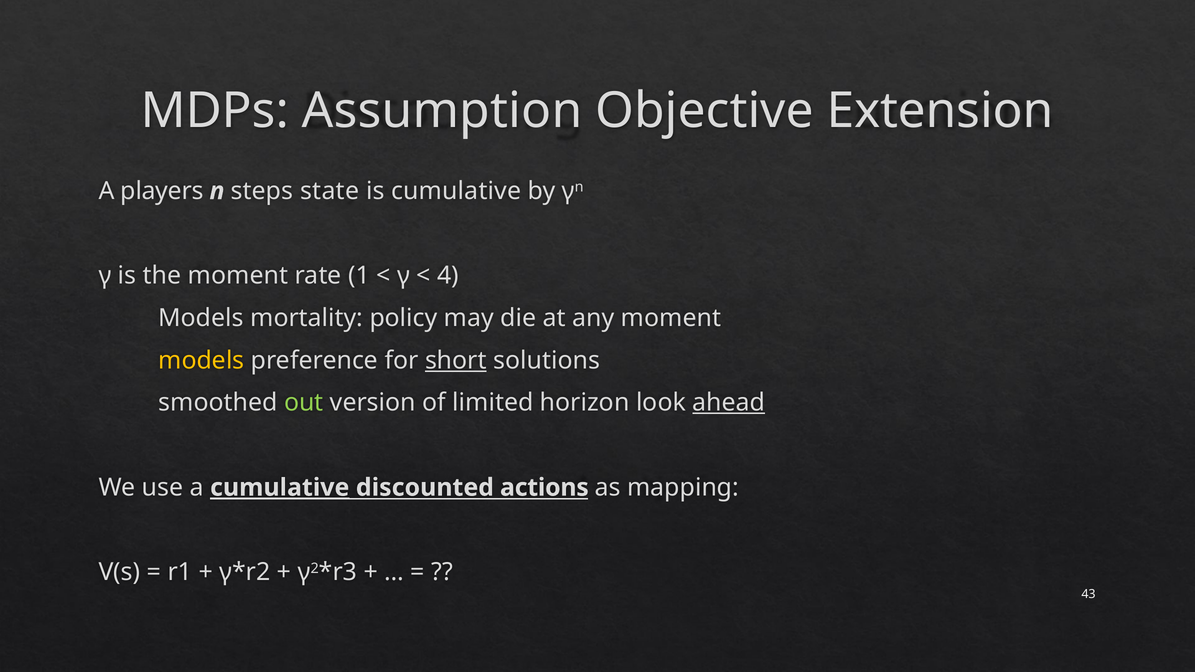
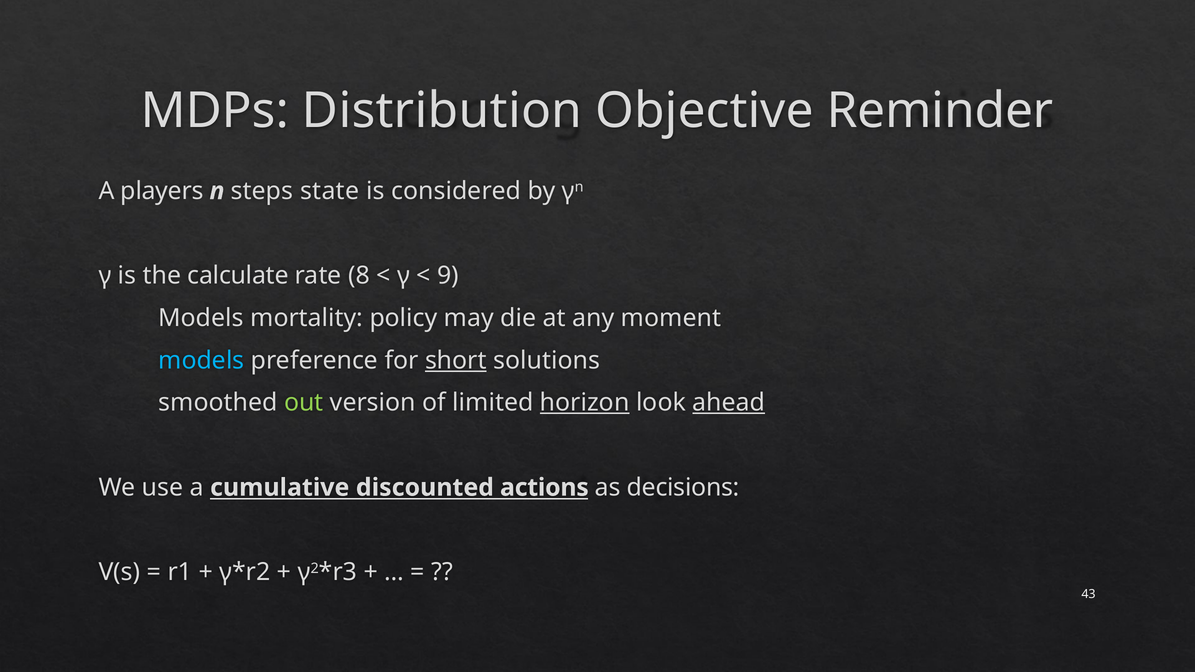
Assumption: Assumption -> Distribution (442, 111)
Extension: Extension -> Reminder (940, 111)
is cumulative: cumulative -> considered (456, 191)
the moment: moment -> calculate (238, 276)
1: 1 -> 8 (359, 276)
4: 4 -> 9 (448, 276)
models colour: yellow -> light blue (201, 361)
horizon underline: none -> present (585, 403)
cumulative underline: present -> none (280, 488)
mapping: mapping -> decisions (683, 488)
